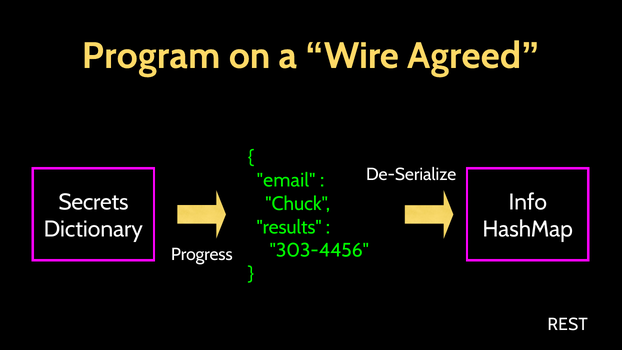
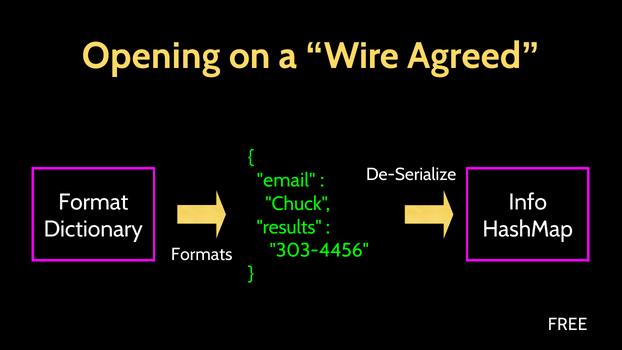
Program: Program -> Opening (151, 56)
Secrets: Secrets -> Format (93, 202)
Progress: Progress -> Formats (202, 255)
REST: REST -> FREE (568, 324)
